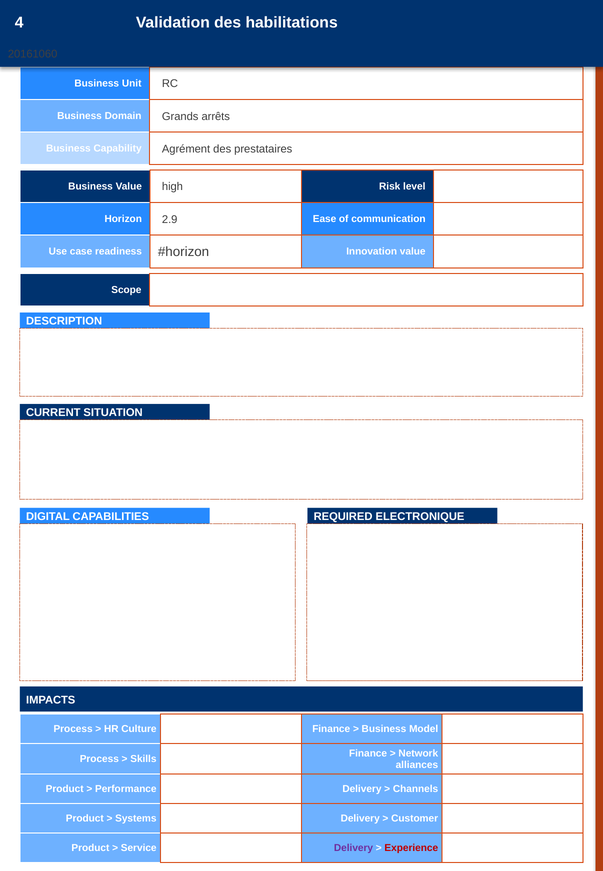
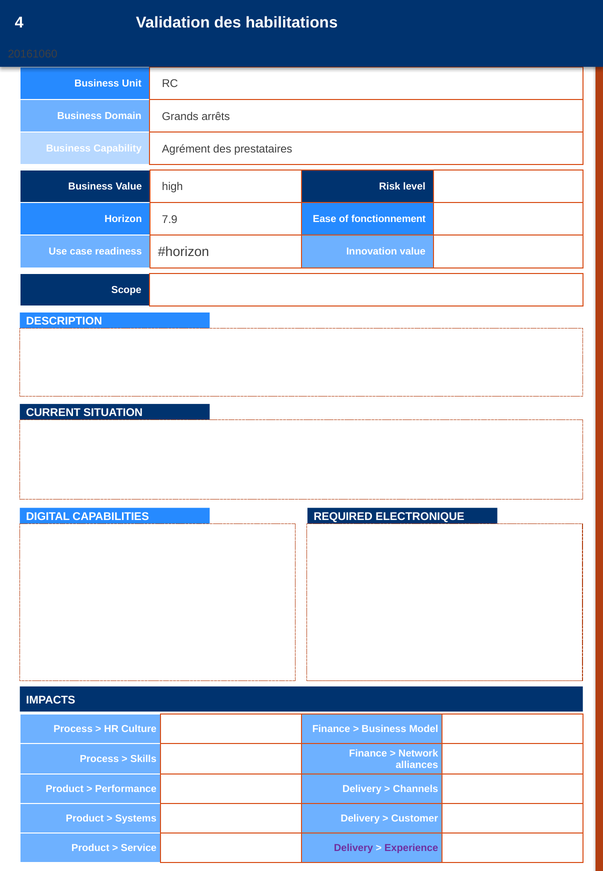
communication: communication -> fonctionnement (388, 219)
2.9: 2.9 -> 7.9 (170, 220)
Experience colour: red -> purple (411, 848)
